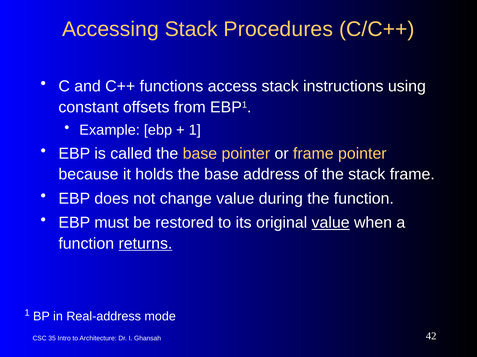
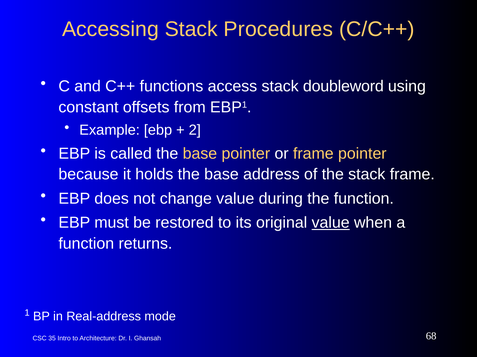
instructions: instructions -> doubleword (343, 86)
1: 1 -> 2 (195, 130)
returns underline: present -> none (145, 244)
42: 42 -> 68 (431, 337)
